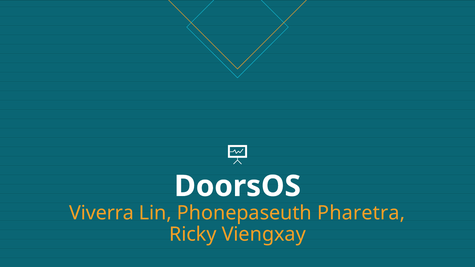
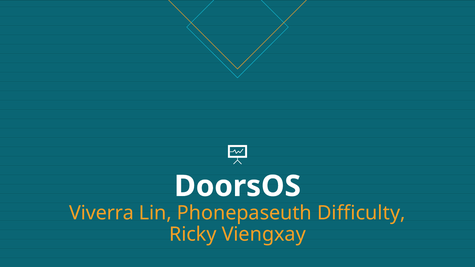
Pharetra: Pharetra -> Difficulty (361, 213)
